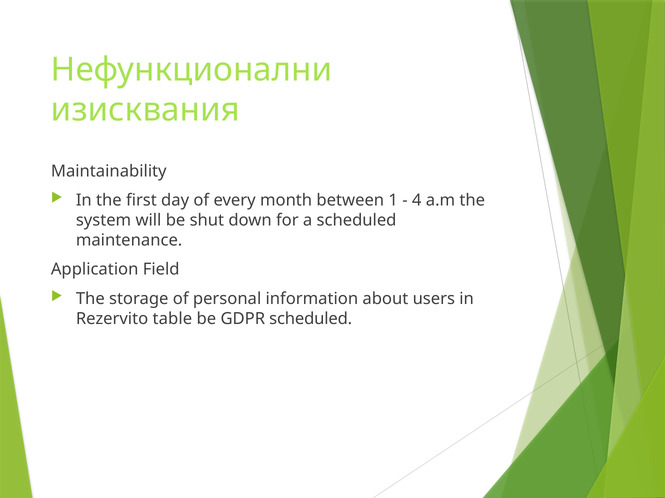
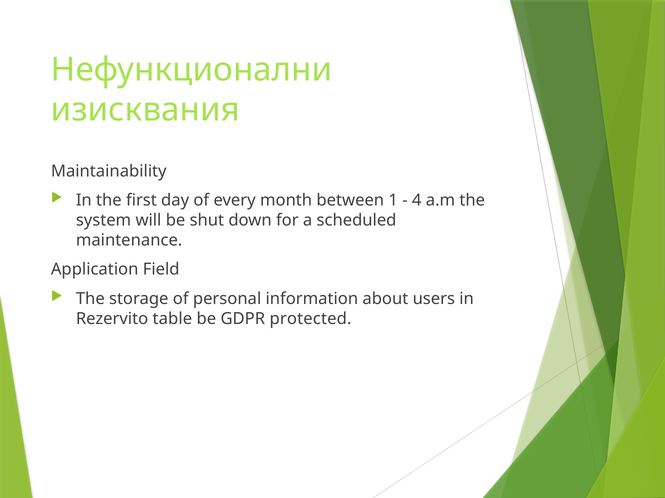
GDPR scheduled: scheduled -> protected (311, 319)
